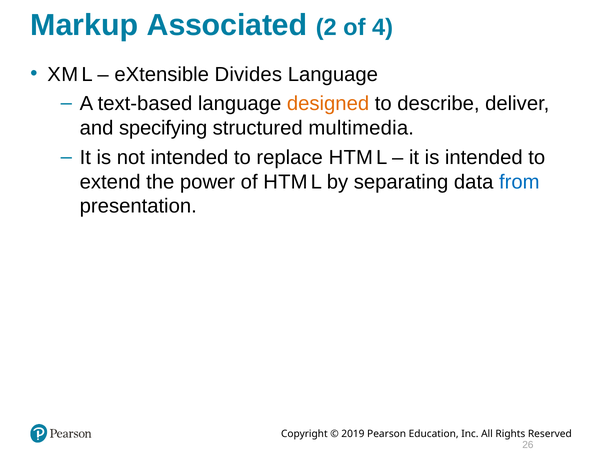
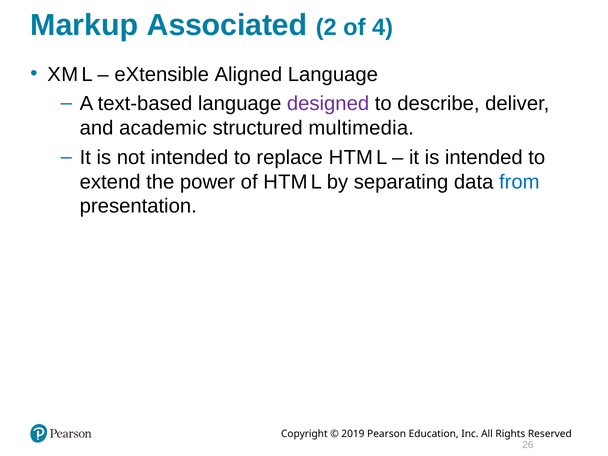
Divides: Divides -> Aligned (248, 74)
designed colour: orange -> purple (328, 104)
specifying: specifying -> academic (163, 128)
